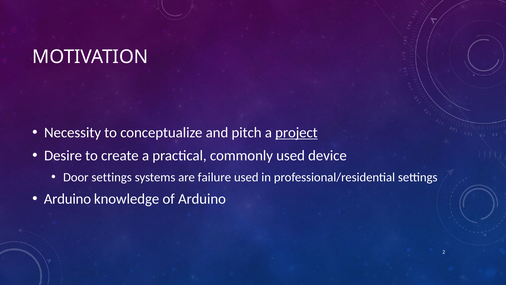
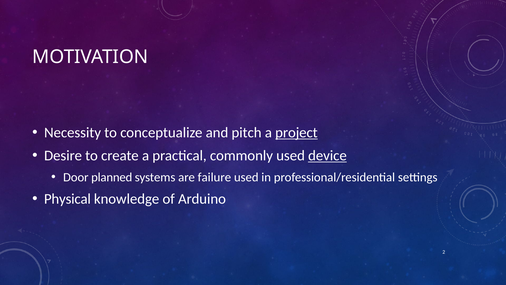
device underline: none -> present (327, 155)
Door settings: settings -> planned (112, 177)
Arduino: Arduino -> Physical (67, 199)
